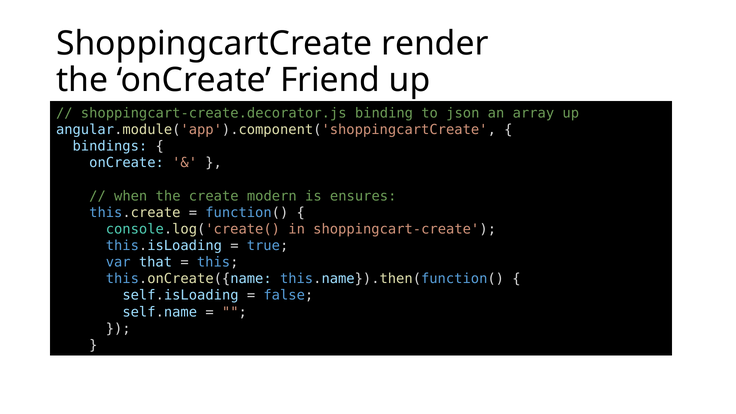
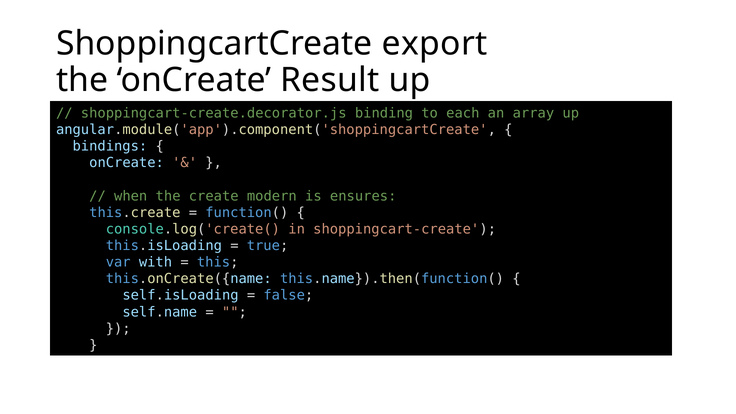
render: render -> export (435, 44)
Friend: Friend -> Result (330, 80)
json: json -> each (463, 113)
that: that -> with (155, 262)
